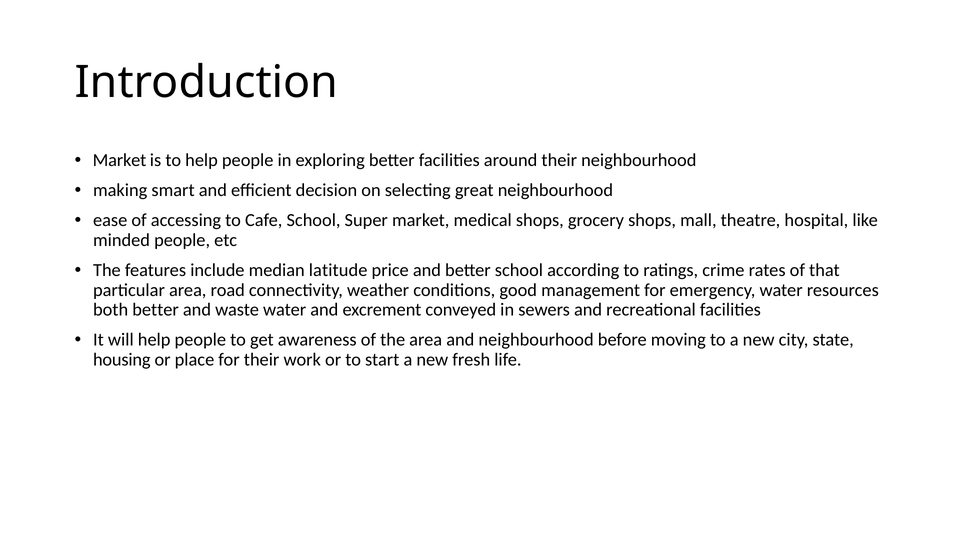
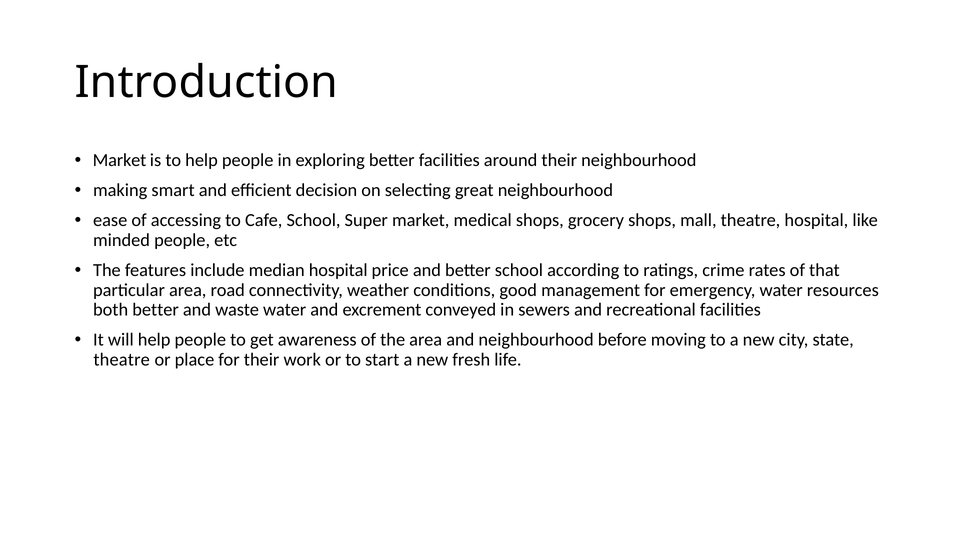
median latitude: latitude -> hospital (338, 270)
housing: housing -> theatre (122, 360)
